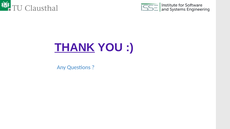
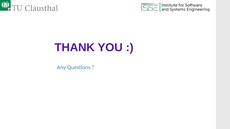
THANK underline: present -> none (75, 48)
